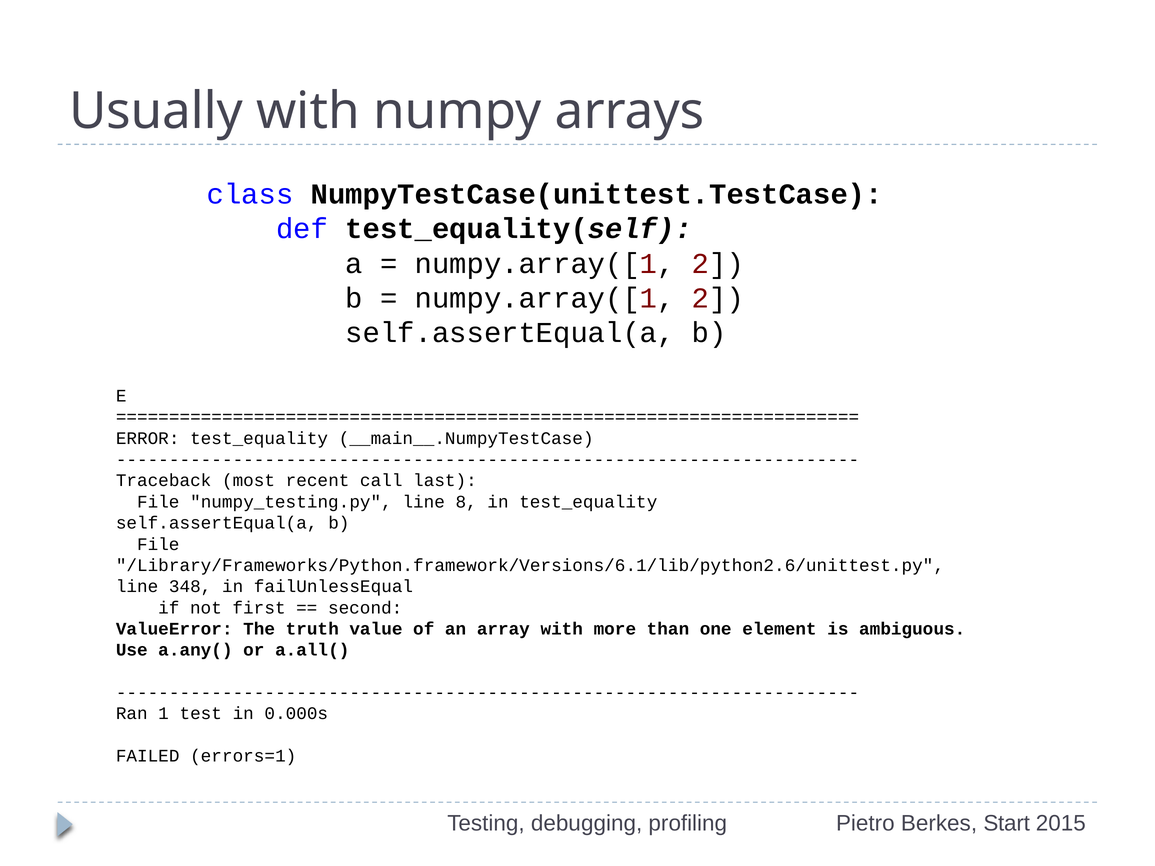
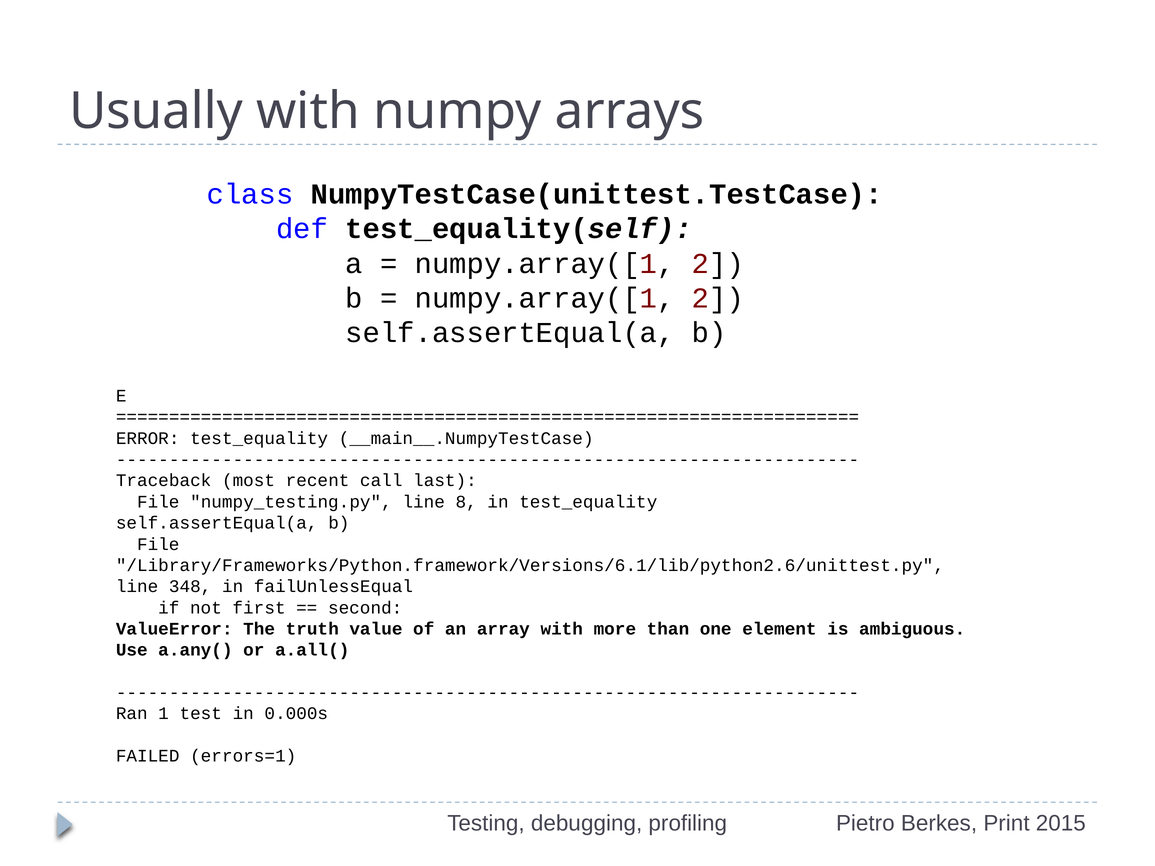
Start: Start -> Print (1006, 824)
